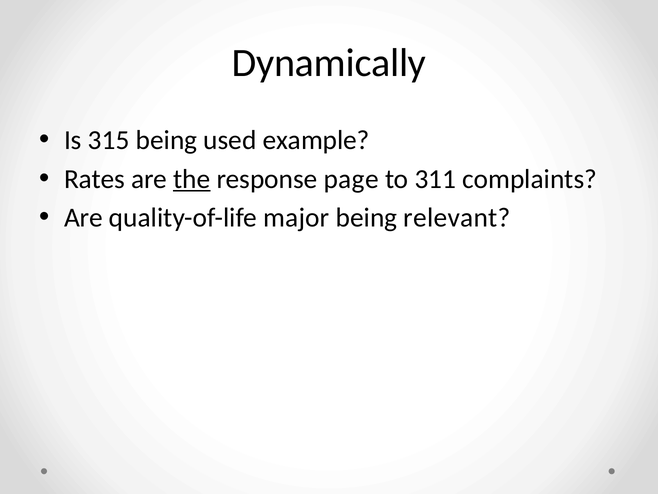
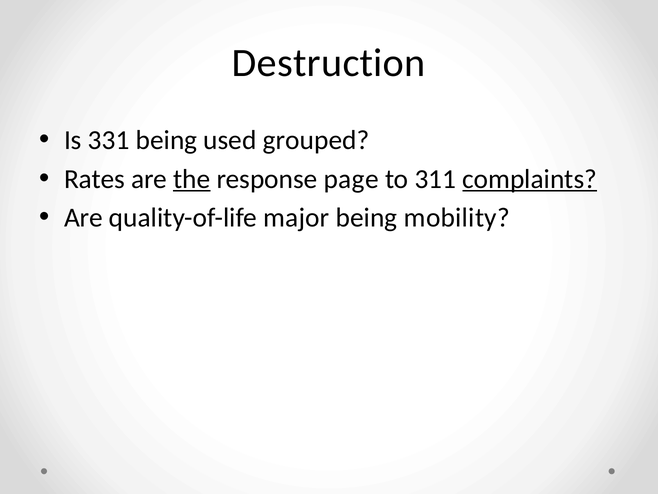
Dynamically: Dynamically -> Destruction (329, 63)
315: 315 -> 331 (109, 140)
example: example -> grouped (316, 140)
complaints underline: none -> present (530, 179)
relevant: relevant -> mobility (457, 218)
